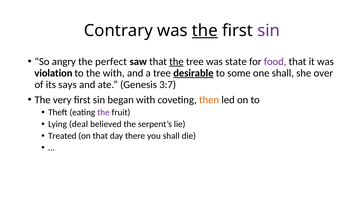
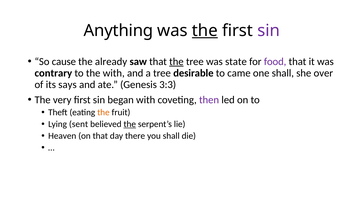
Contrary: Contrary -> Anything (118, 31)
angry: angry -> cause (64, 62)
perfect: perfect -> already (111, 62)
violation: violation -> contrary (53, 73)
desirable underline: present -> none (193, 73)
some: some -> came (239, 73)
3:7: 3:7 -> 3:3 (168, 84)
then colour: orange -> purple (209, 100)
the colour: purple -> orange (103, 112)
deal: deal -> sent (79, 124)
the underline: none -> present (130, 124)
Treated: Treated -> Heaven (62, 136)
